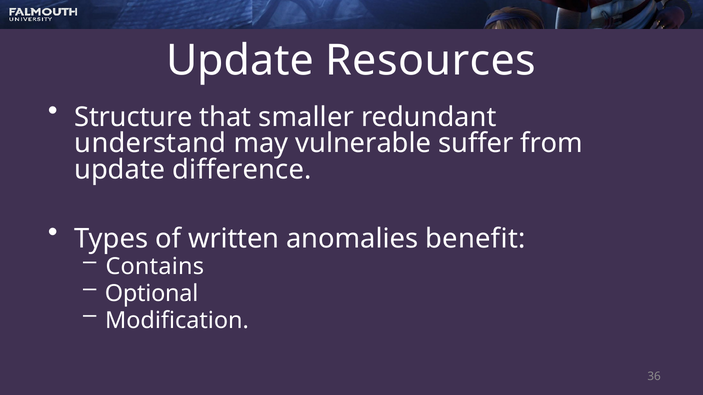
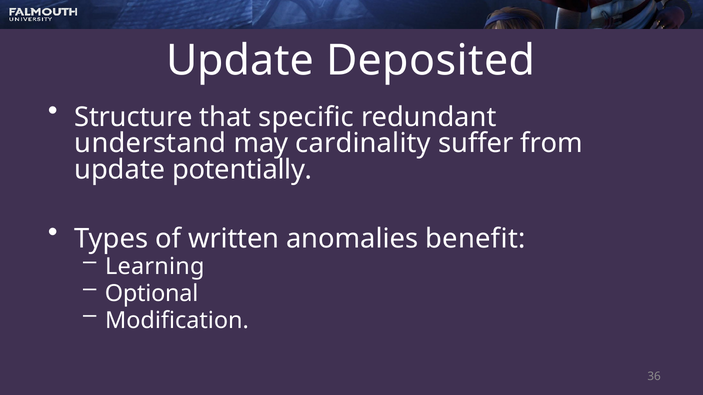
Resources: Resources -> Deposited (431, 61)
smaller: smaller -> specific (306, 117)
vulnerable: vulnerable -> cardinality (363, 144)
difference: difference -> potentially (242, 170)
Contains: Contains -> Learning (155, 267)
